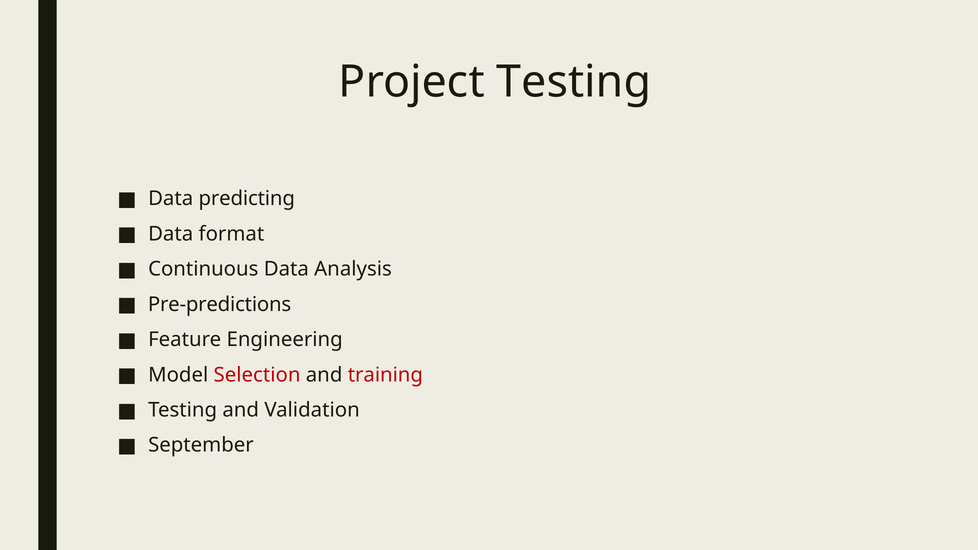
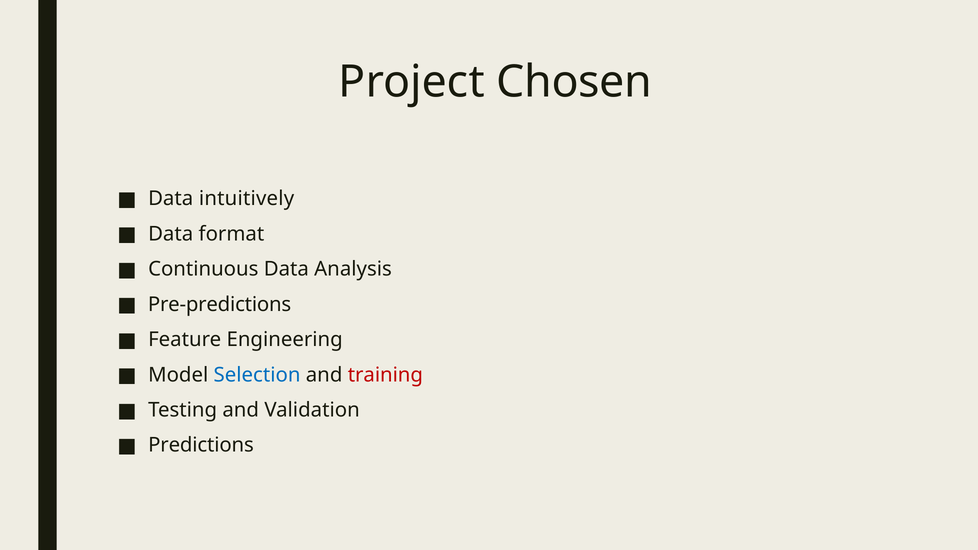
Project Testing: Testing -> Chosen (574, 82)
predicting: predicting -> intuitively (247, 199)
Selection colour: red -> blue (257, 375)
September: September -> Predictions (201, 445)
